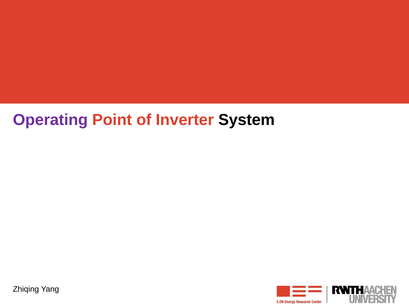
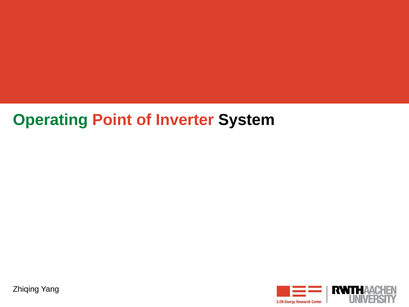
Operating colour: purple -> green (50, 120)
